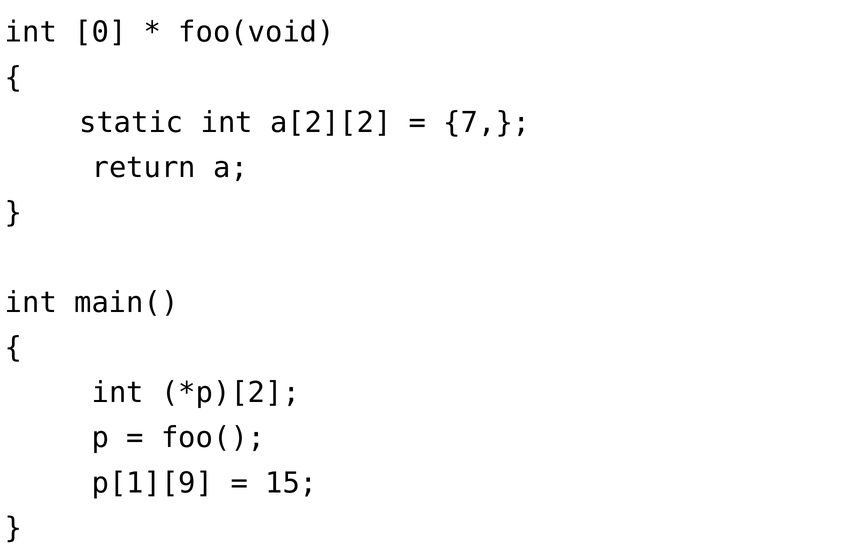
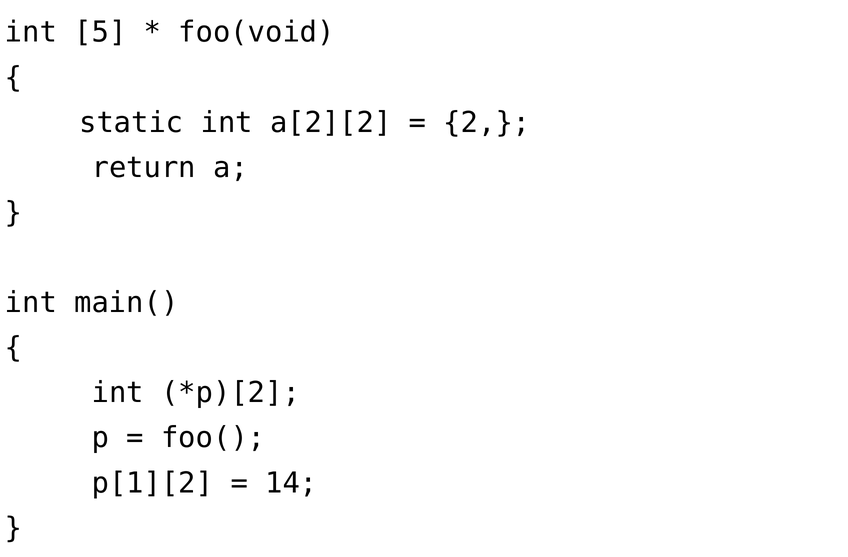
0: 0 -> 5 (100, 32)
7: 7 -> 2 (487, 123)
p[1][9: p[1][9 -> p[1][2 (152, 483)
15: 15 -> 14 (291, 483)
